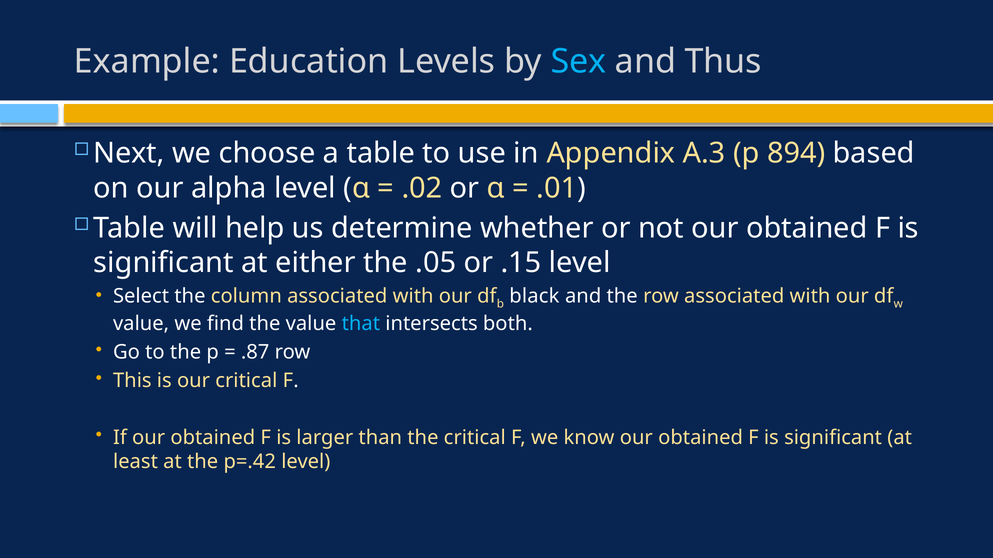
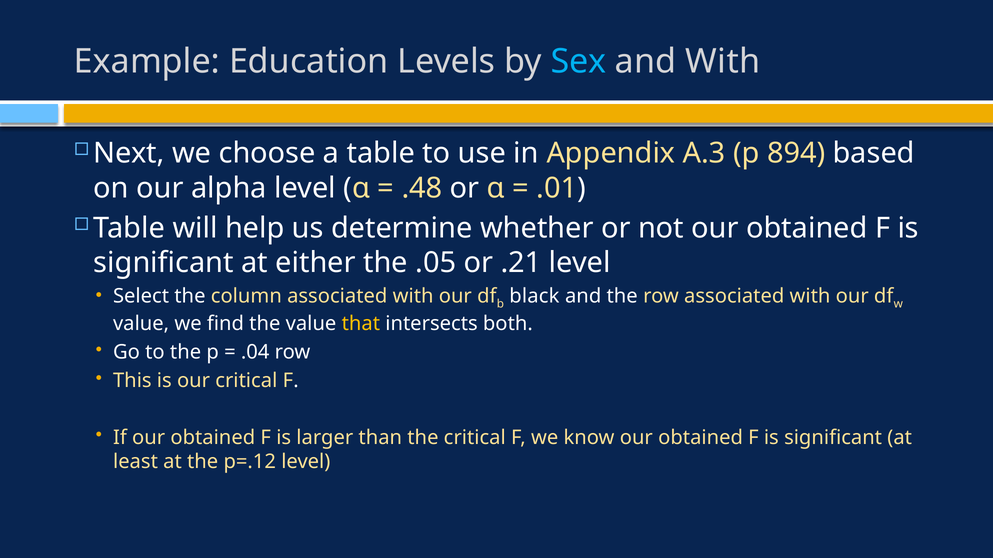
and Thus: Thus -> With (723, 61)
.02: .02 -> .48 (422, 188)
.15: .15 -> .21 (521, 263)
that colour: light blue -> yellow (361, 324)
.87: .87 -> .04 (255, 352)
p=.42: p=.42 -> p=.12 (250, 462)
